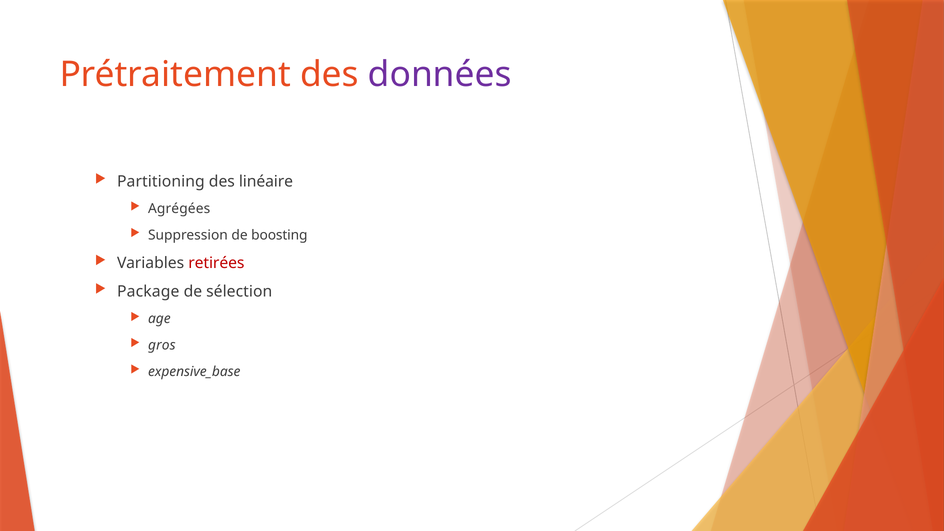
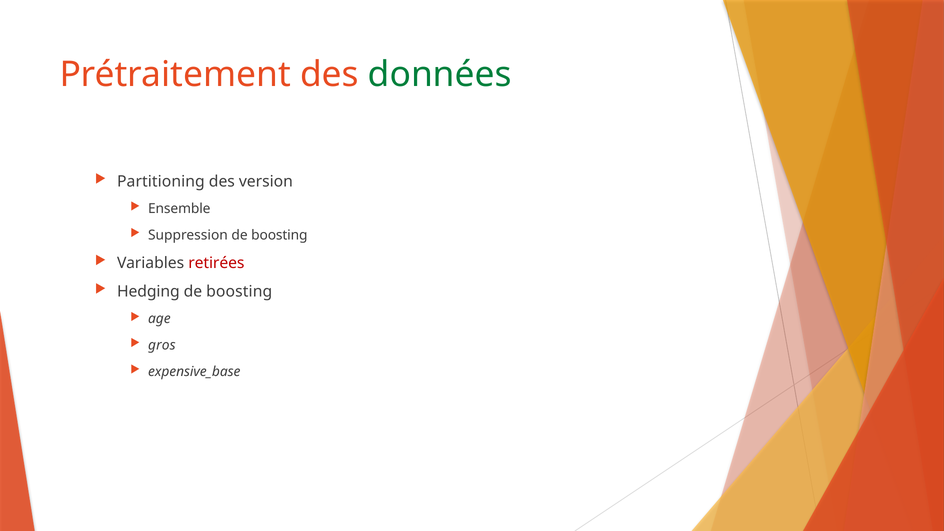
données colour: purple -> green (440, 74)
linéaire: linéaire -> version (266, 181)
Agrégées: Agrégées -> Ensemble (179, 209)
Package: Package -> Hedging (148, 292)
sélection: sélection -> boosting (239, 292)
